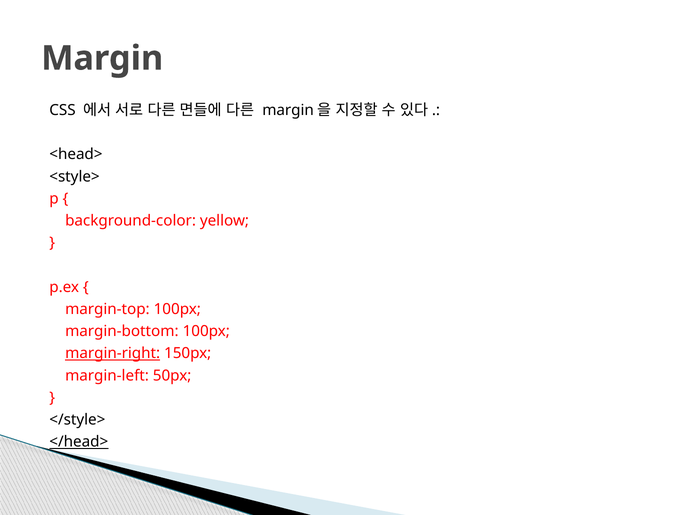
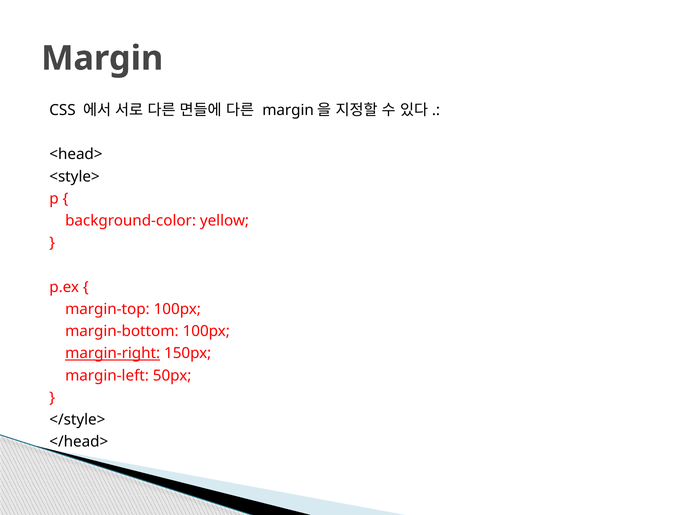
</head> underline: present -> none (79, 442)
